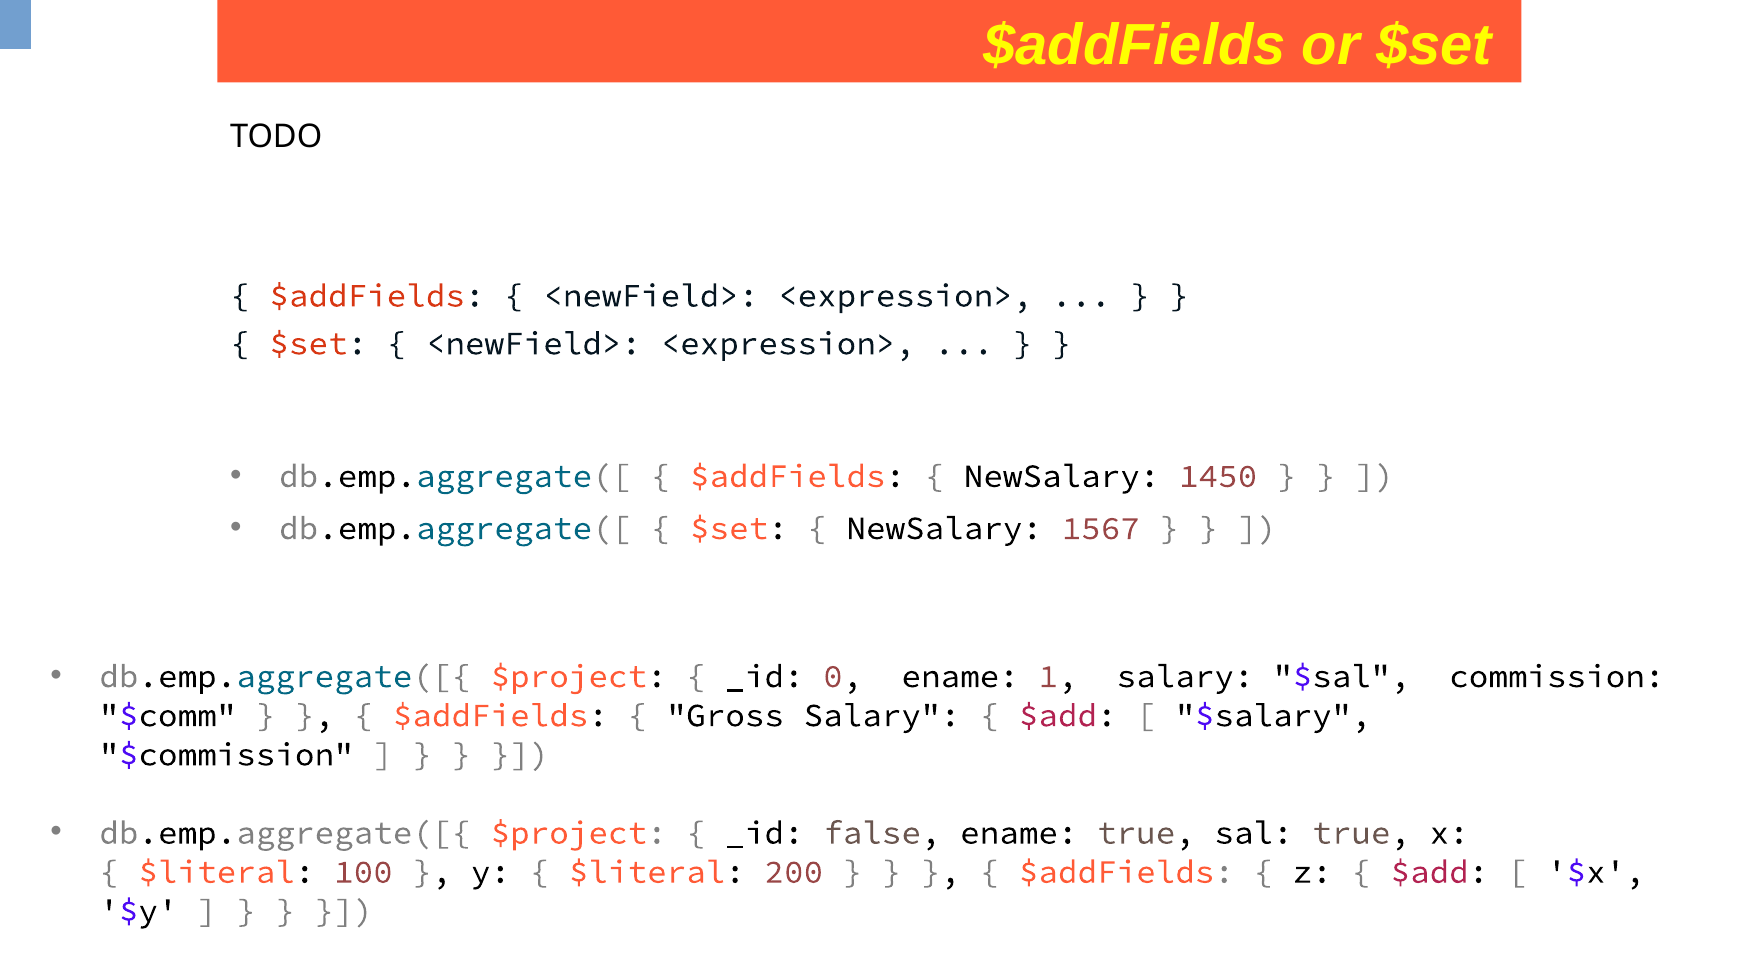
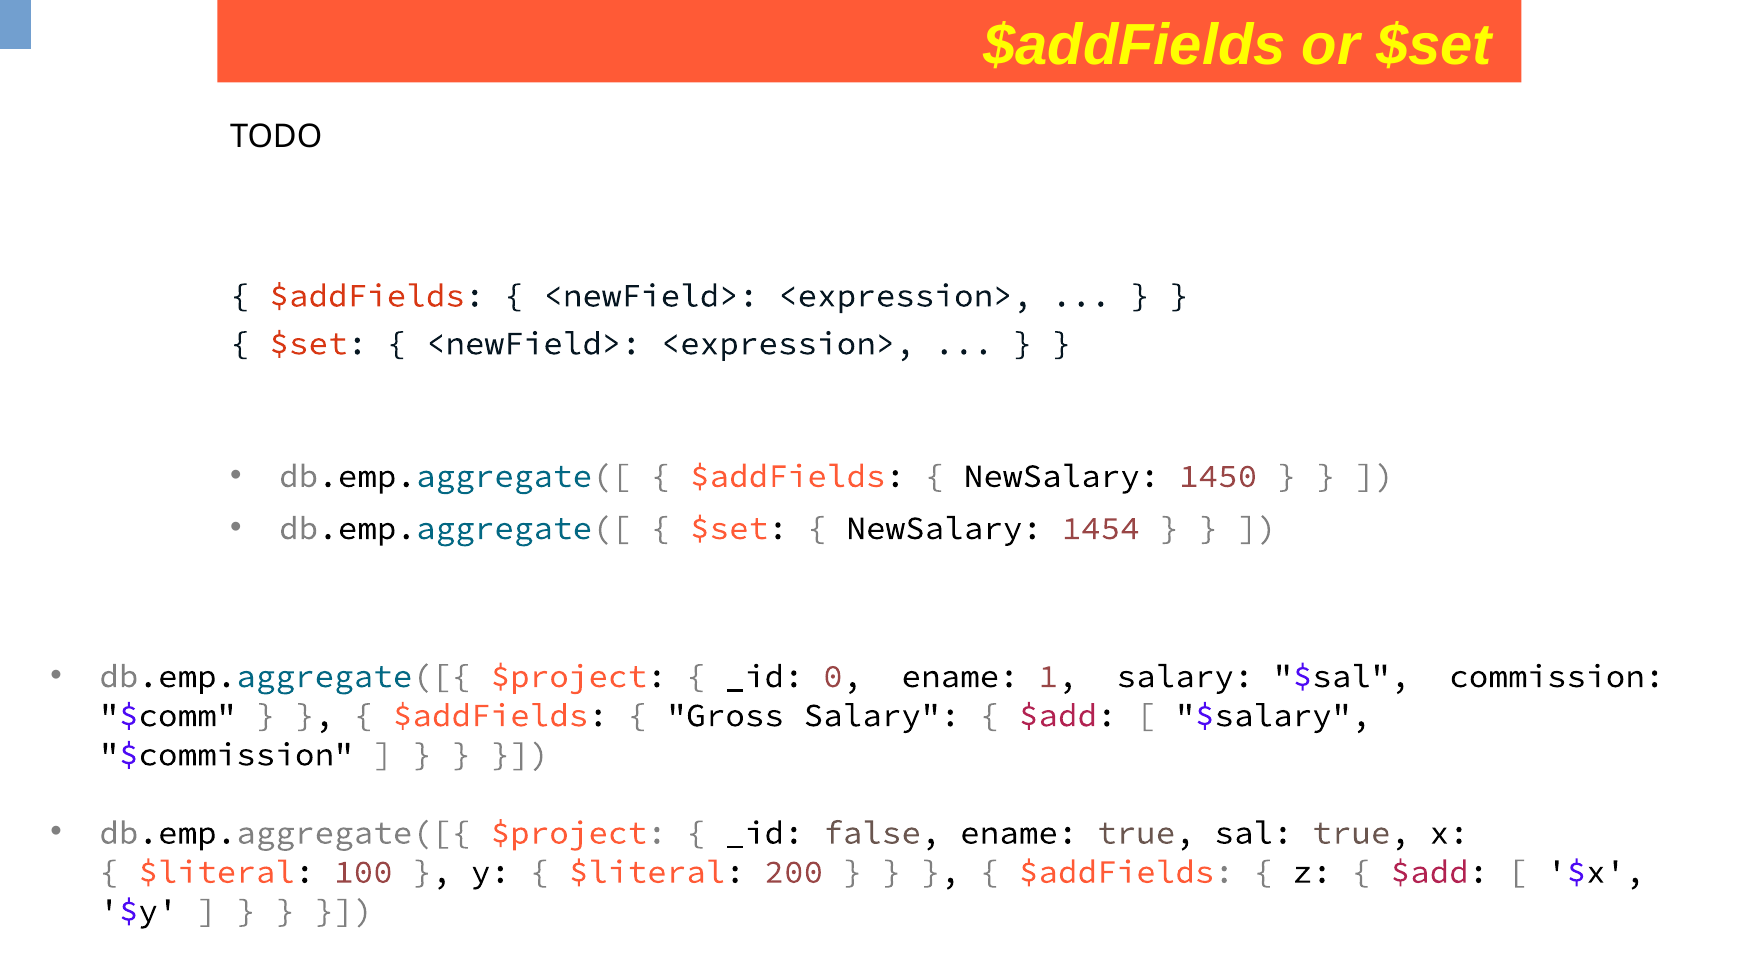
1567: 1567 -> 1454 (1101, 528)
